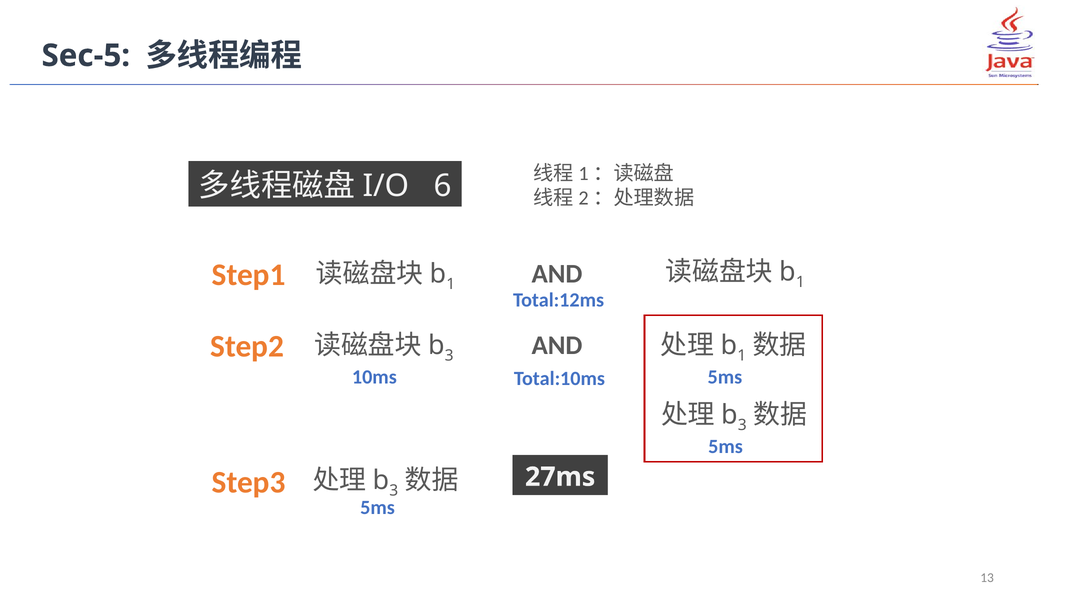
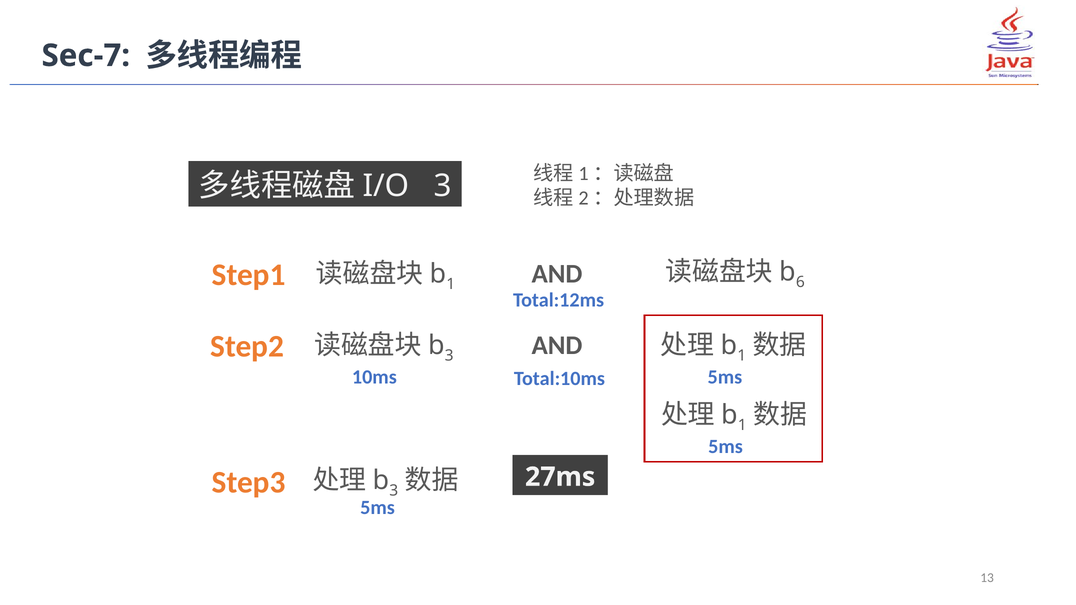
Sec-5: Sec-5 -> Sec-7 (86, 56)
6: 6 -> 3 (443, 186)
1: 1 -> 6 (800, 282)
3: 3 -> 1 (742, 425)
